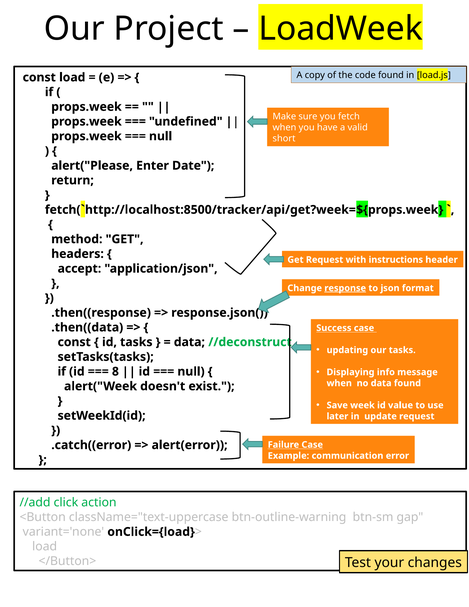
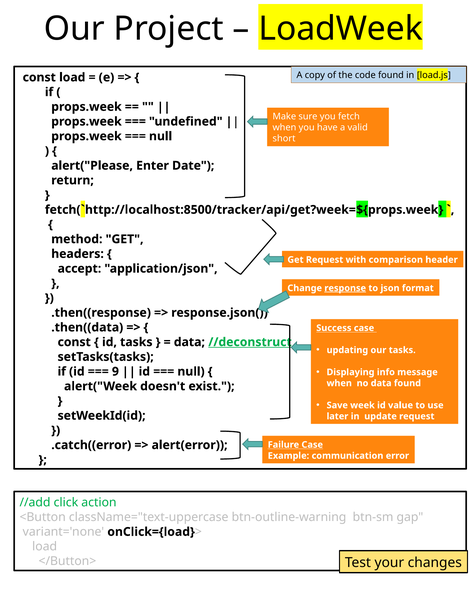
instructions: instructions -> comparison (396, 260)
//deconstruct underline: none -> present (250, 342)
8: 8 -> 9 (115, 371)
